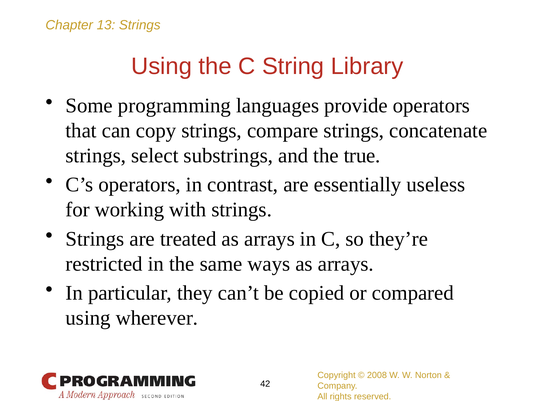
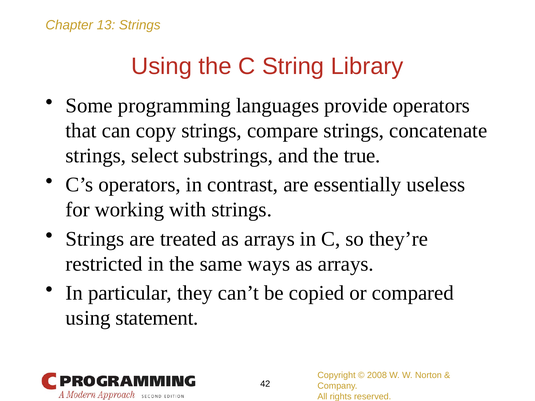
wherever: wherever -> statement (157, 318)
